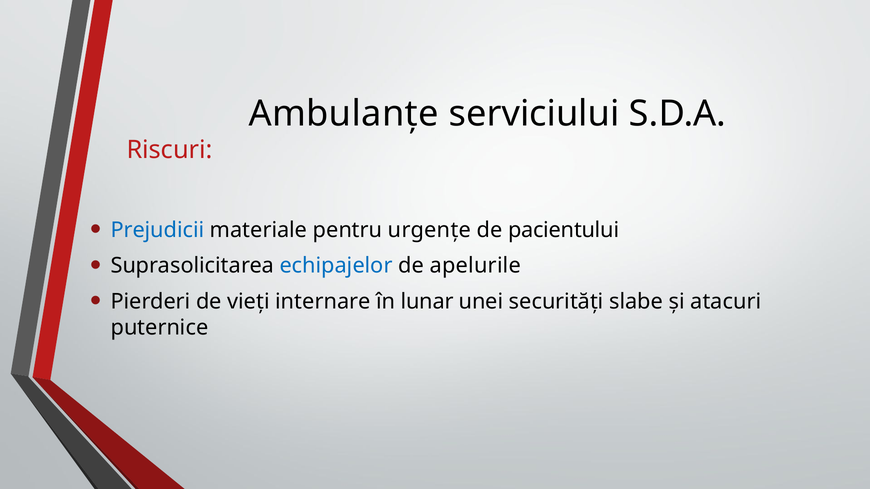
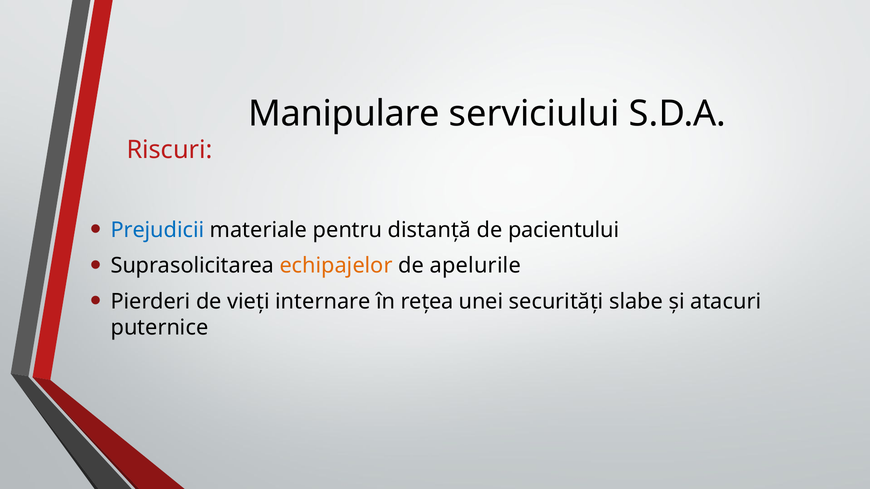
Ambulanțe: Ambulanțe -> Manipulare (344, 114)
urgențe: urgențe -> distanță (430, 230)
echipajelor colour: blue -> orange (336, 266)
lunar: lunar -> rețea (427, 302)
